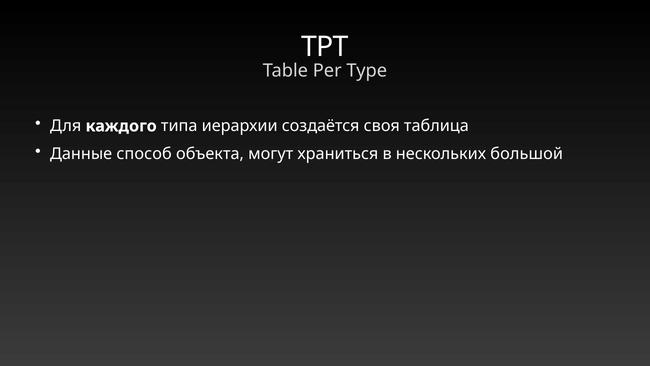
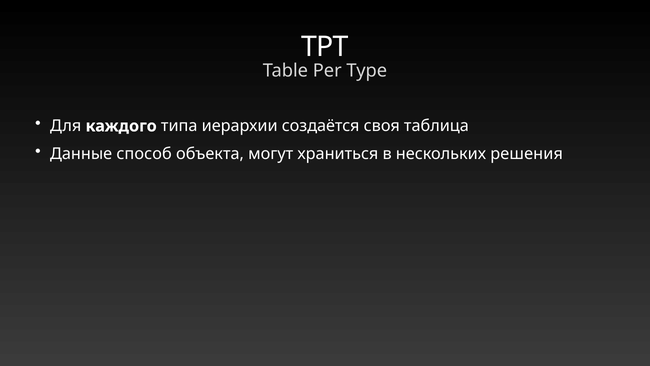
большой: большой -> решения (527, 154)
